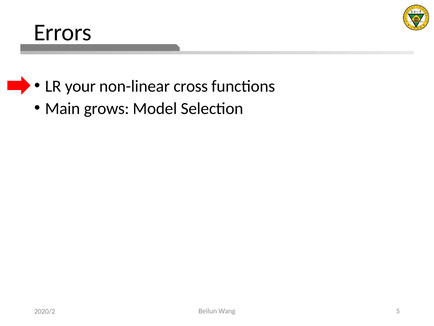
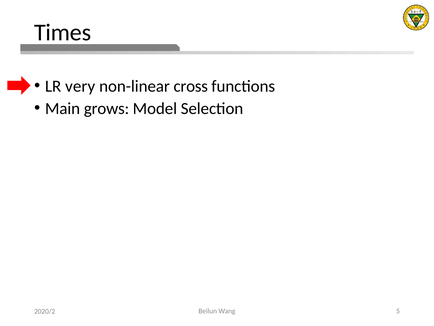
Errors: Errors -> Times (63, 32)
your: your -> very (80, 86)
